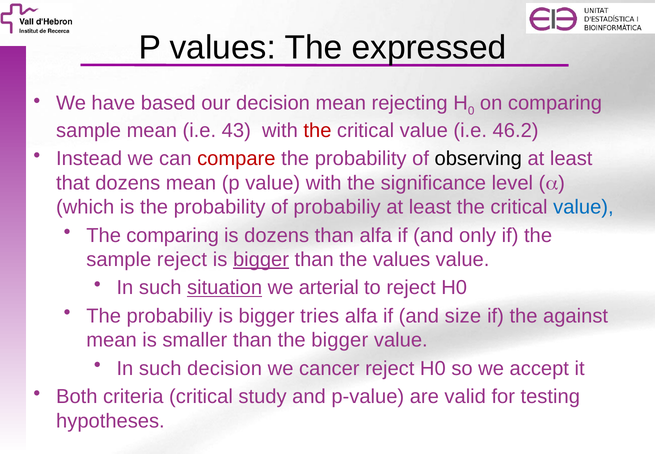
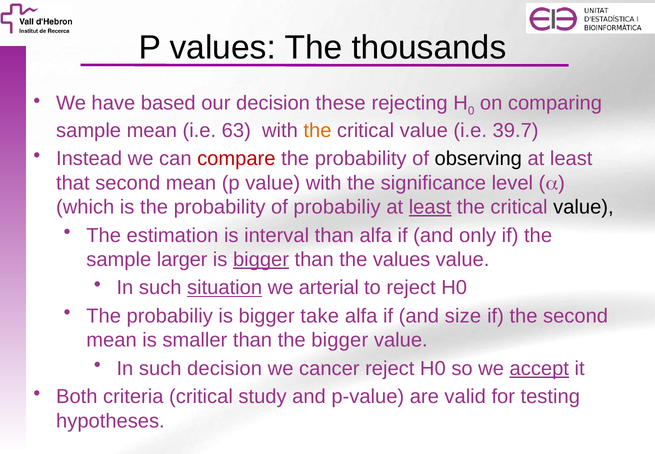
expressed: expressed -> thousands (429, 48)
decision mean: mean -> these (341, 103)
43: 43 -> 63 (236, 130)
the colour: red -> orange (317, 130)
46.2: 46.2 -> 39.7 (516, 130)
that dozens: dozens -> second (128, 183)
least underline: none -> present (430, 207)
value colour: blue -> black (583, 207)
The comparing: comparing -> estimation (173, 235)
is dozens: dozens -> interval (277, 235)
sample reject: reject -> larger (182, 259)
tries: tries -> take (320, 316)
the against: against -> second (576, 316)
accept underline: none -> present (539, 368)
